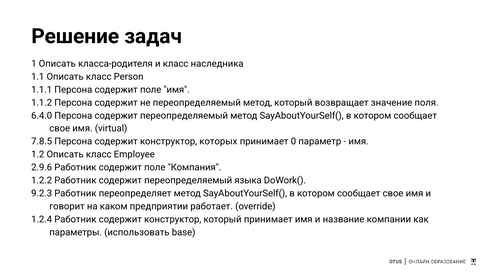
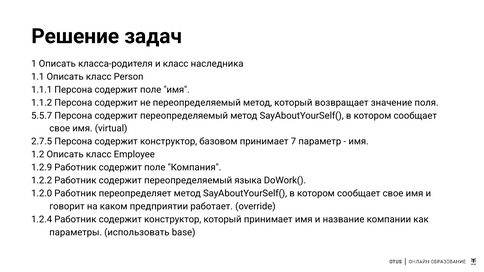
6.4.0: 6.4.0 -> 5.5.7 (42, 116)
7.8.5: 7.8.5 -> 2.7.5 (42, 142)
которых: которых -> базовом (218, 142)
0: 0 -> 7 (293, 142)
2.9.6: 2.9.6 -> 1.2.9 (42, 168)
9.2.3: 9.2.3 -> 1.2.0 (42, 194)
